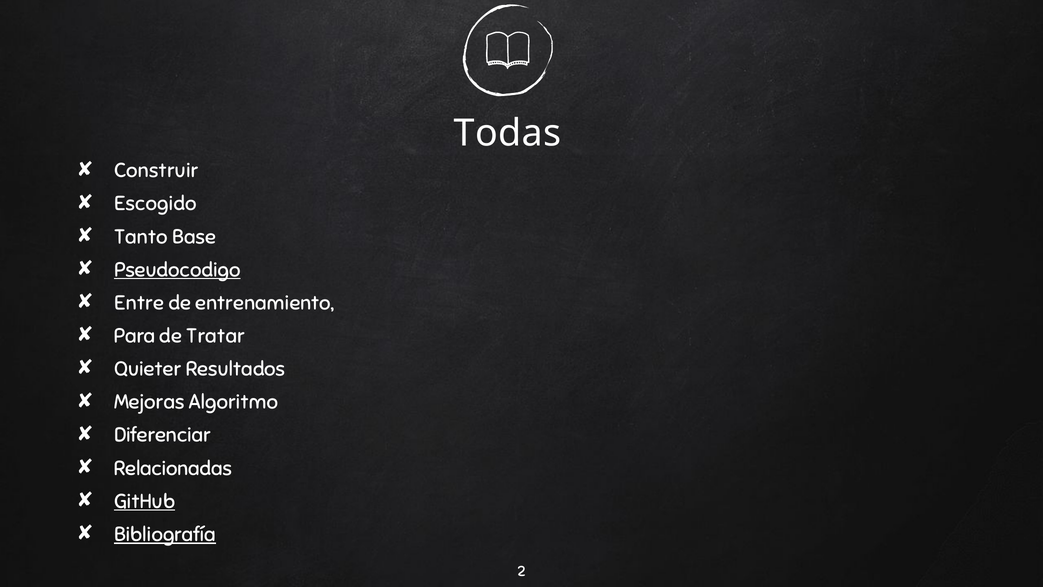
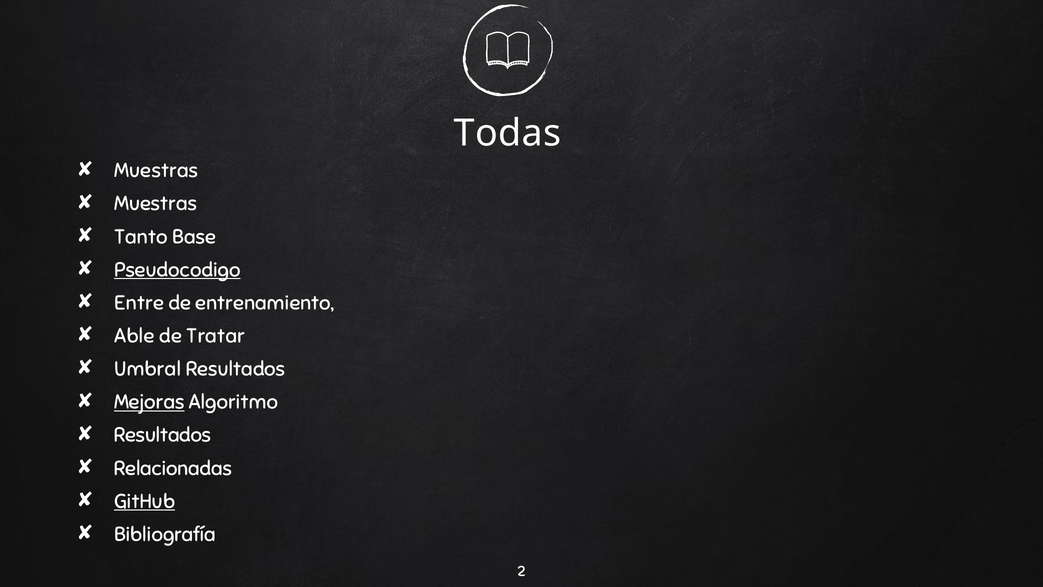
Construir: Construir -> Muestras (156, 171)
Escogido: Escogido -> Muestras (156, 204)
Para: Para -> Able (134, 336)
Quieter: Quieter -> Umbral (148, 369)
Mejoras underline: none -> present (149, 402)
Diferenciar: Diferenciar -> Resultados (162, 435)
Bibliografía underline: present -> none (165, 534)
